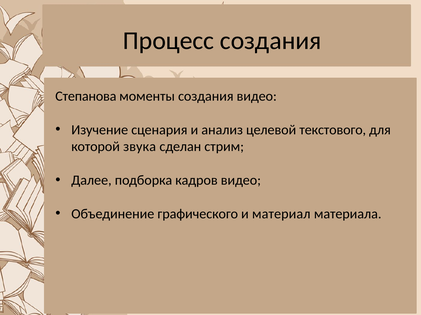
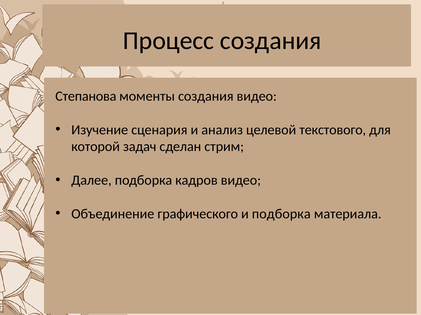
звука: звука -> задач (140, 147)
и материал: материал -> подборка (281, 214)
